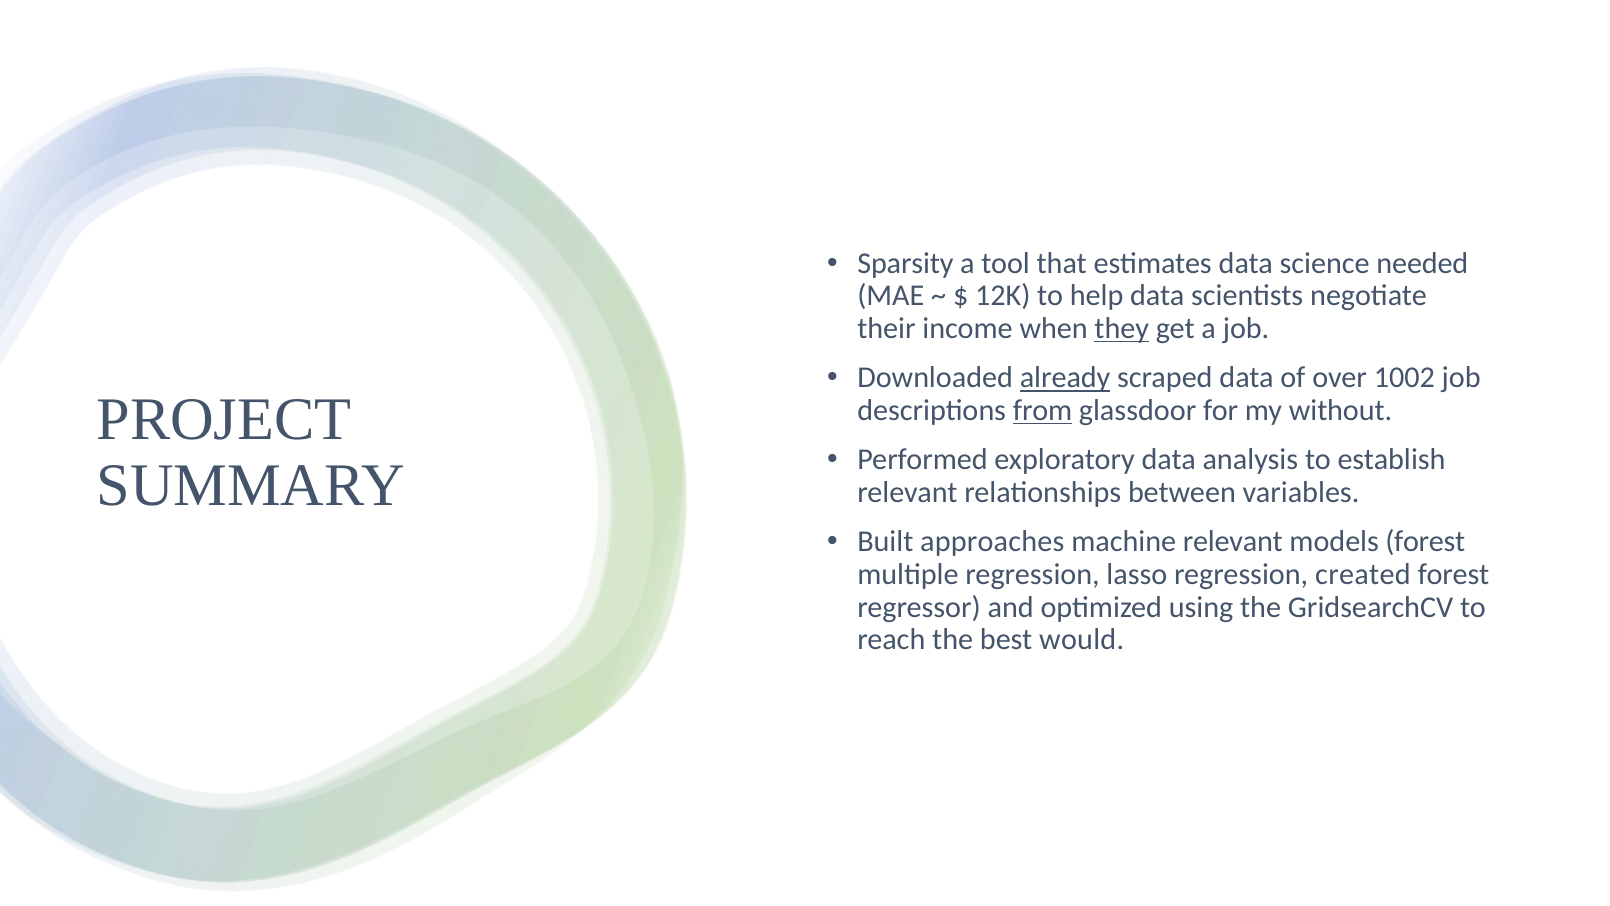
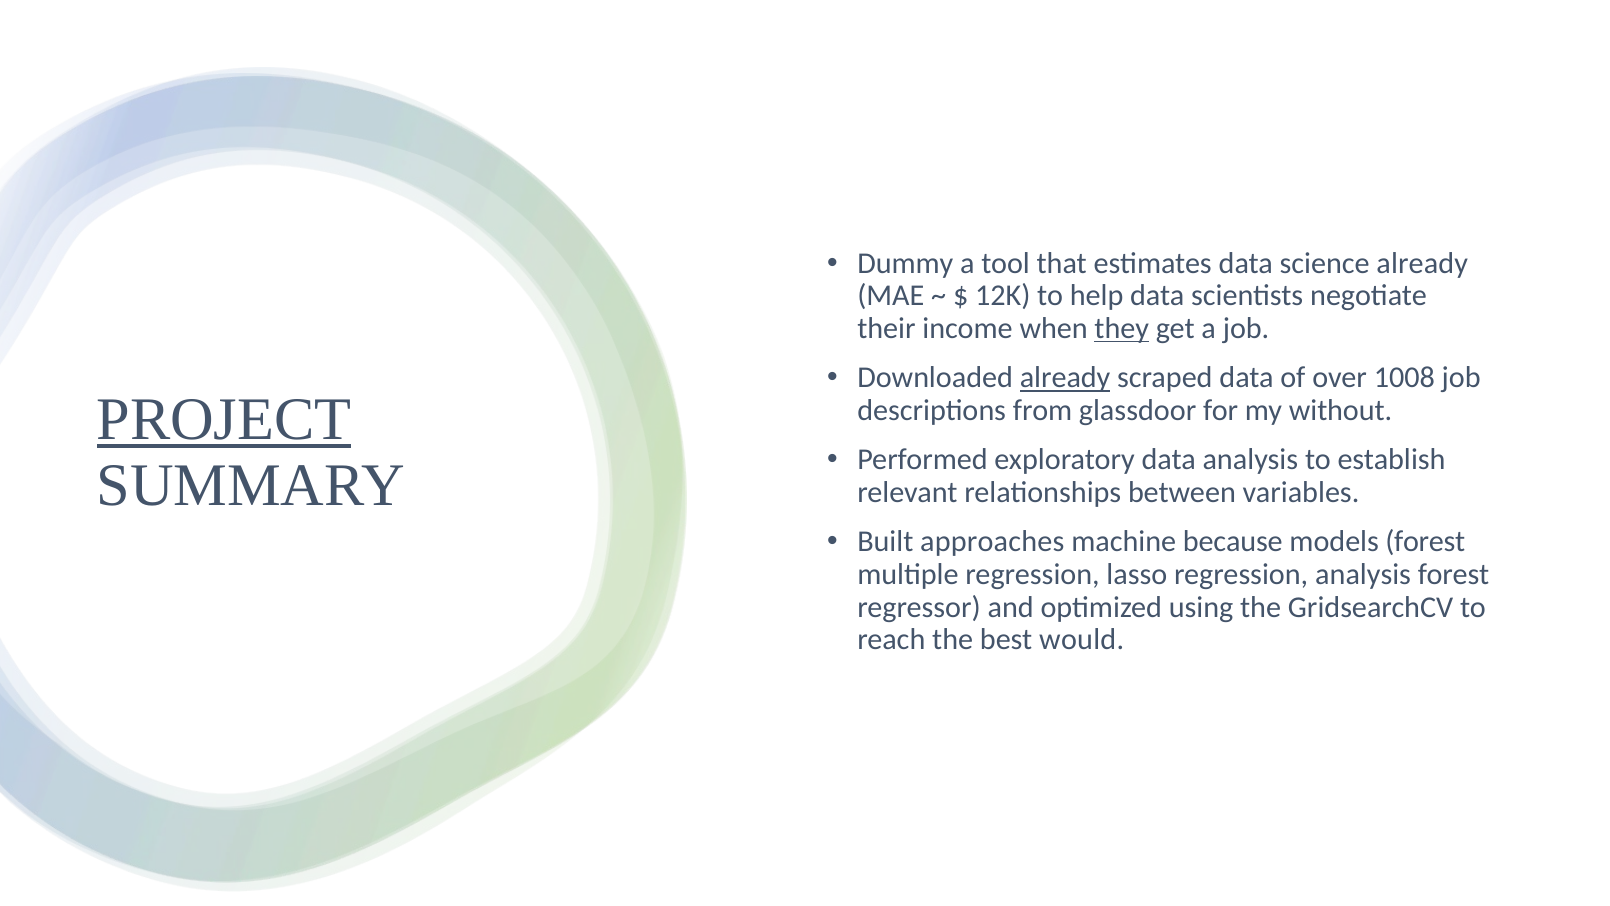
Sparsity: Sparsity -> Dummy (905, 263)
science needed: needed -> already (1422, 263)
1002: 1002 -> 1008 (1404, 378)
PROJECT underline: none -> present (224, 420)
from underline: present -> none (1043, 410)
machine relevant: relevant -> because (1233, 542)
regression created: created -> analysis (1363, 574)
